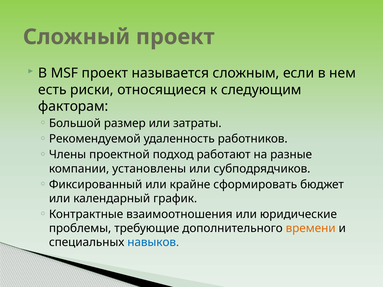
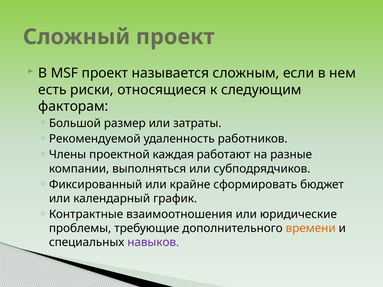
подход: подход -> каждая (173, 155)
установлены: установлены -> выполняться (149, 169)
навыков colour: blue -> purple (153, 242)
